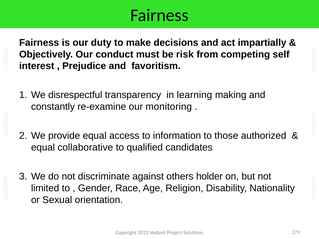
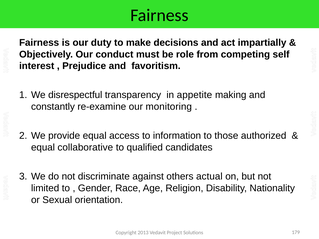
risk: risk -> role (185, 54)
learning: learning -> appetite (194, 95)
holder: holder -> actual (209, 177)
